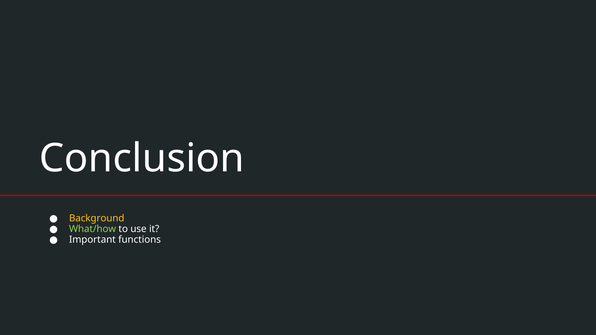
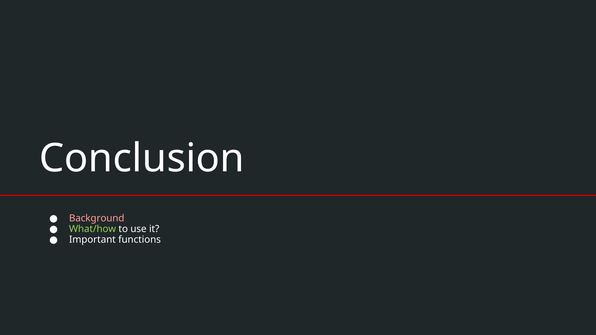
Background colour: yellow -> pink (97, 219)
